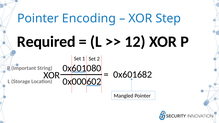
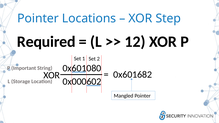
Encoding: Encoding -> Locations (89, 18)
